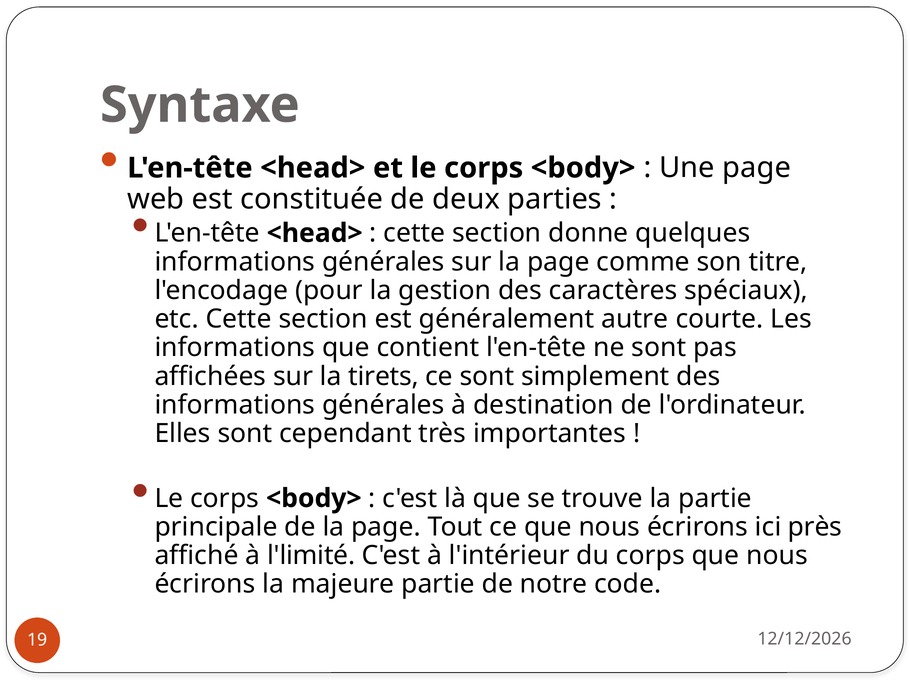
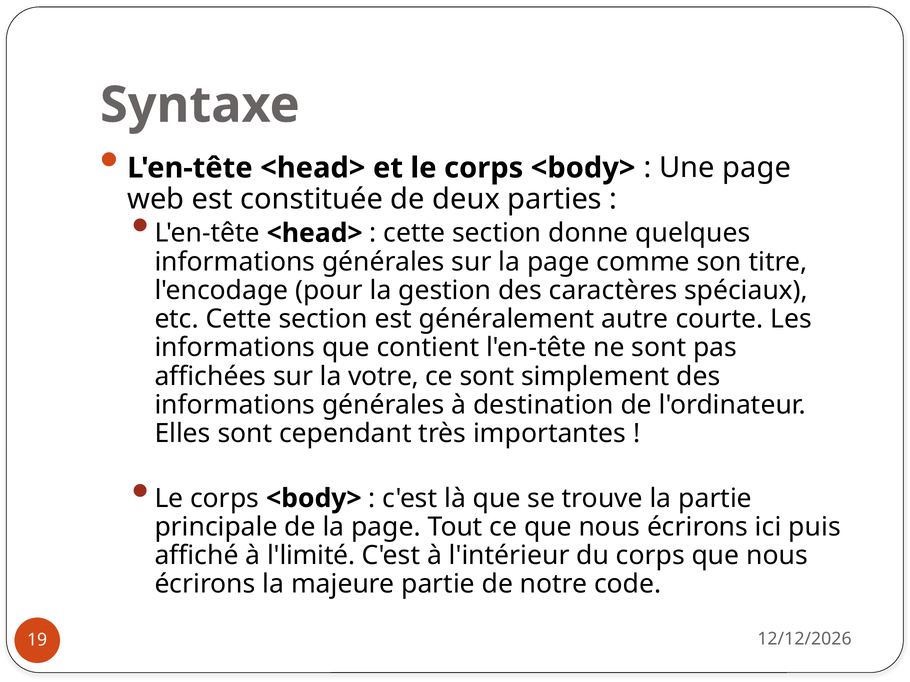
tirets: tirets -> votre (384, 377)
près: près -> puis (815, 527)
